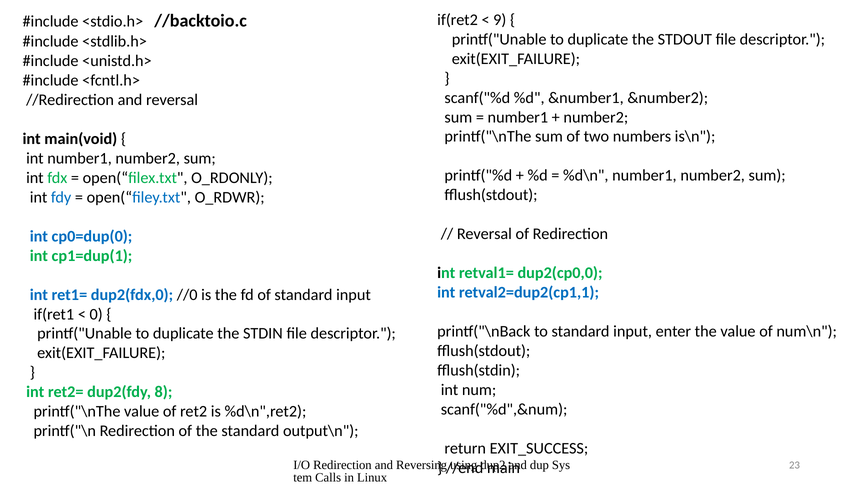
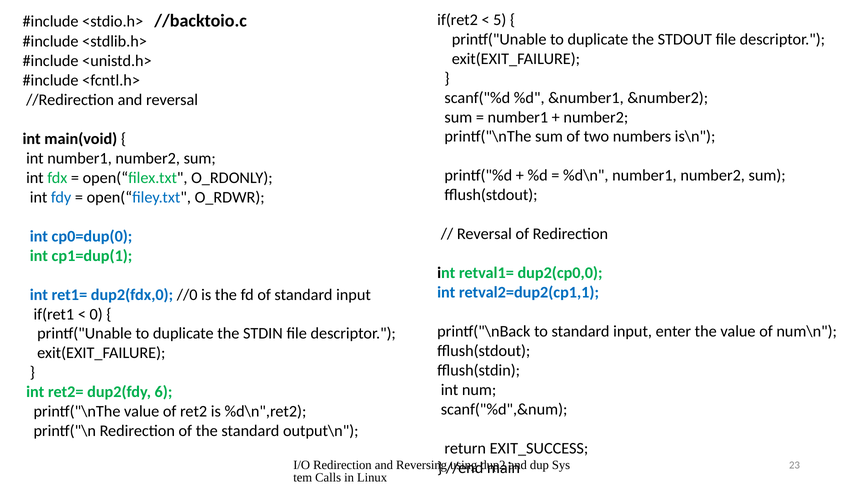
9: 9 -> 5 (500, 20)
8: 8 -> 6 (163, 392)
